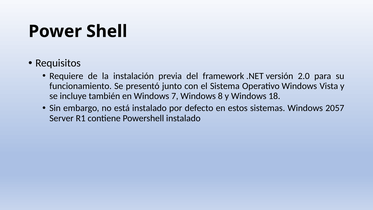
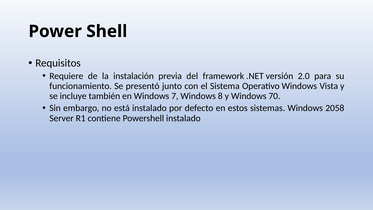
18: 18 -> 70 (274, 96)
2057: 2057 -> 2058 (335, 108)
